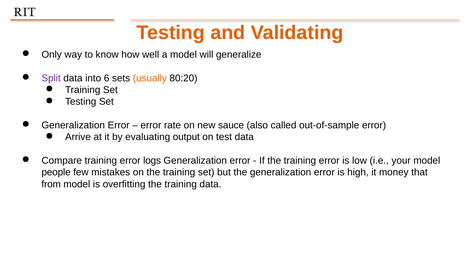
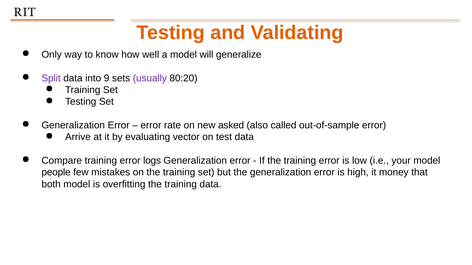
6: 6 -> 9 (107, 78)
usually colour: orange -> purple (150, 78)
sauce: sauce -> asked (231, 126)
output: output -> vector (186, 137)
from: from -> both (51, 185)
